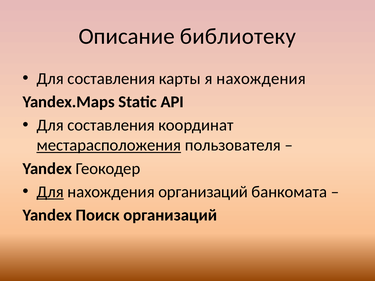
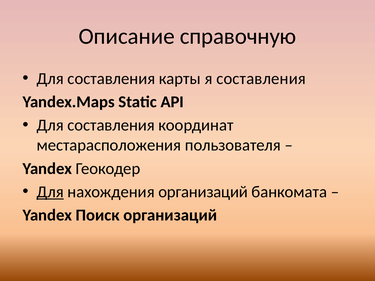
библиотеку: библиотеку -> справочную (238, 36)
я нахождения: нахождения -> составления (261, 79)
местарасположения underline: present -> none (109, 145)
